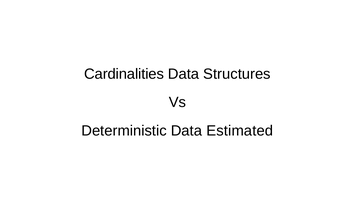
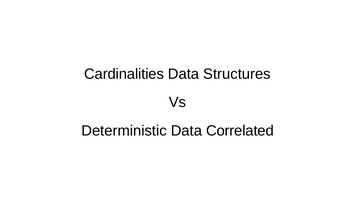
Estimated: Estimated -> Correlated (240, 130)
